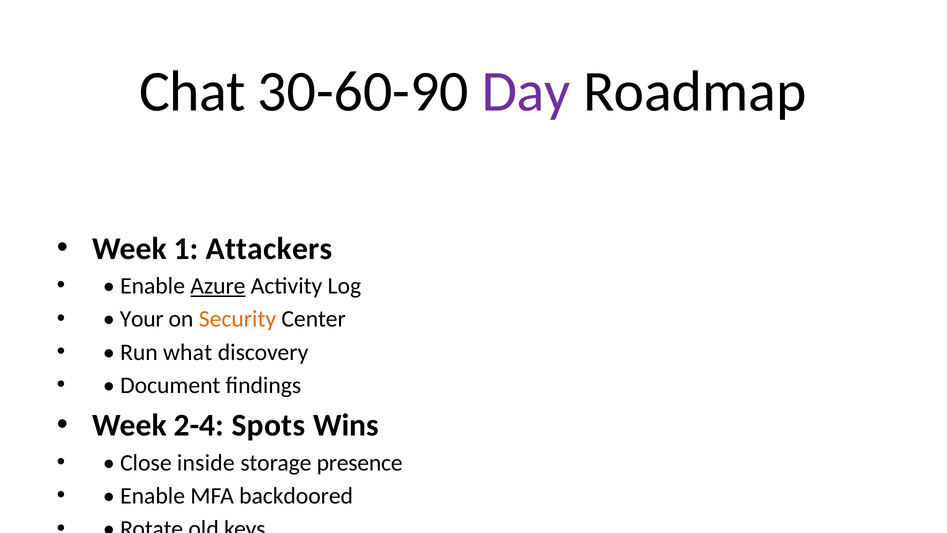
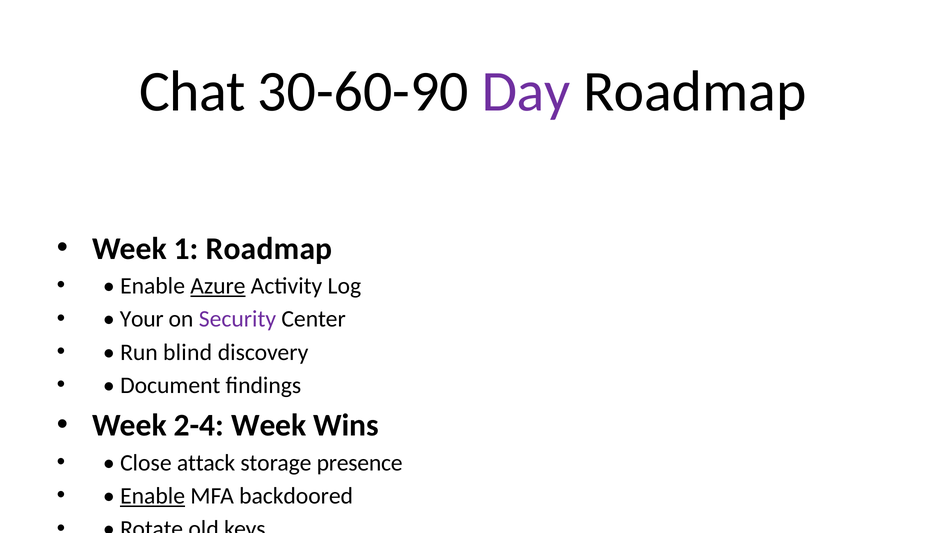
1 Attackers: Attackers -> Roadmap (269, 248)
Security colour: orange -> purple (237, 319)
what: what -> blind (188, 352)
2-4 Spots: Spots -> Week (269, 425)
inside: inside -> attack (206, 463)
Enable underline: none -> present (153, 496)
